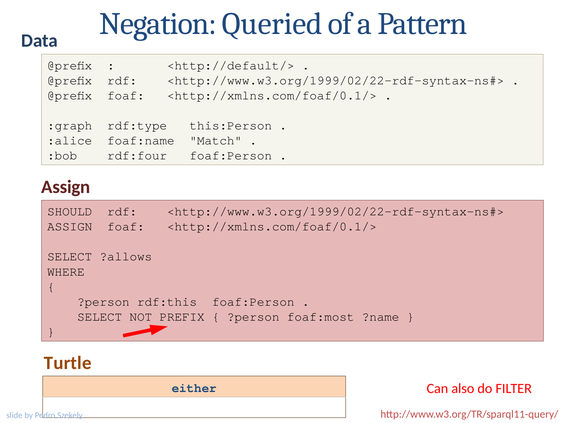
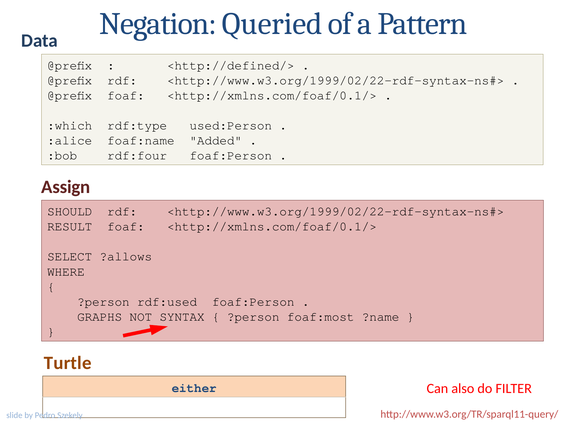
<http://default/>: <http://default/> -> <http://defined/> (231, 65)
:graph: :graph -> :which (70, 125)
this:Person: this:Person -> used:Person (231, 125)
Match: Match -> Added (216, 140)
ASSIGN: ASSIGN -> RESULT (70, 226)
rdf:this: rdf:this -> rdf:used (167, 302)
SELECT: SELECT -> GRAPHS (100, 317)
PREFIX: PREFIX -> SYNTAX (182, 317)
